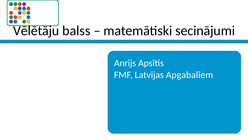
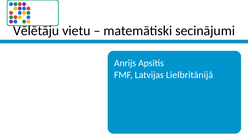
balss: balss -> vietu (76, 31)
Apgabaliem: Apgabaliem -> Lielbritānijā (189, 75)
